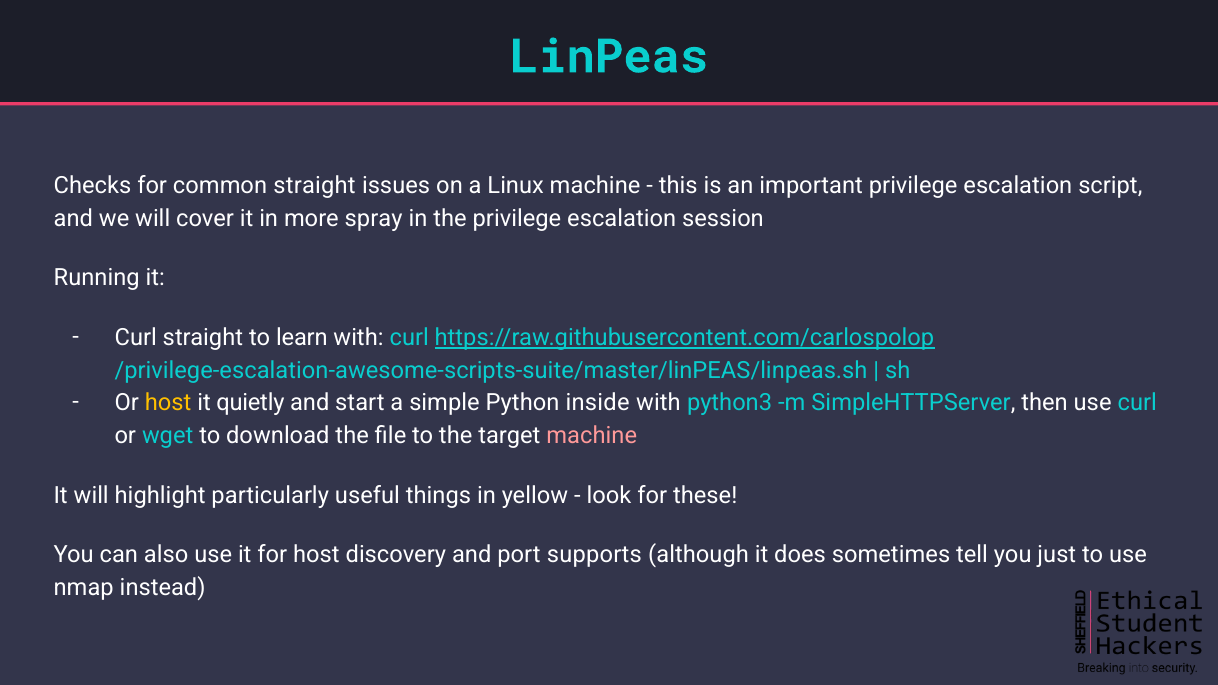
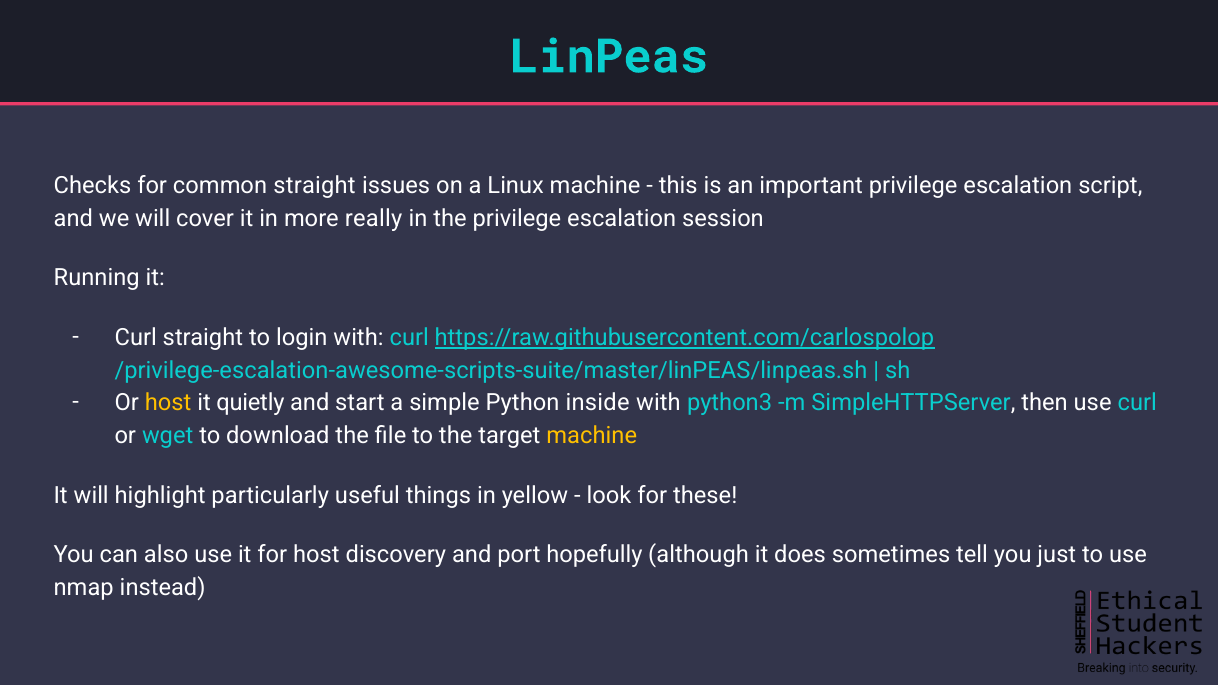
spray: spray -> really (374, 218)
learn: learn -> login (302, 338)
machine colour: pink -> yellow (592, 436)
supports: supports -> hopefully (594, 555)
